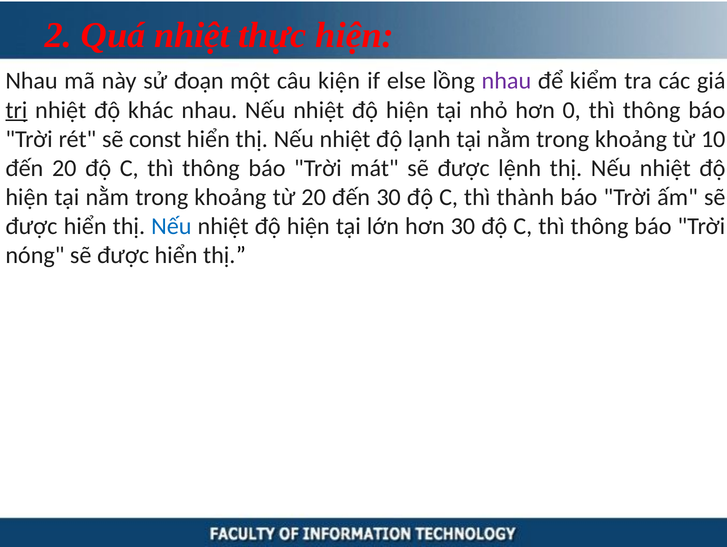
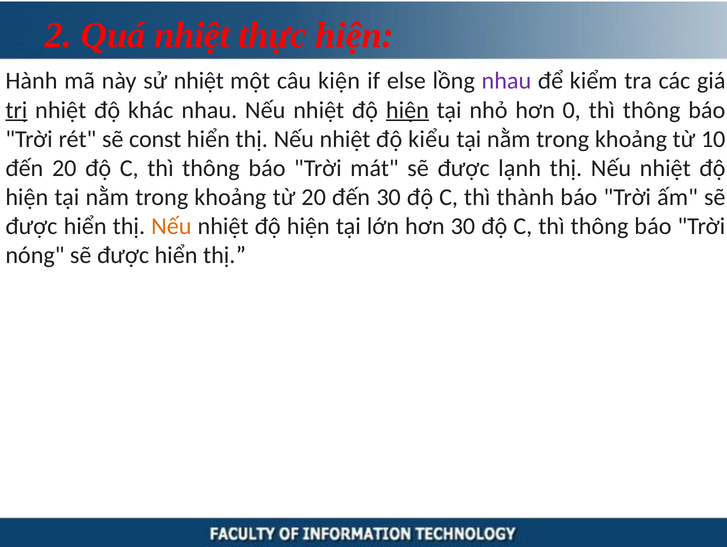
Nhau: Nhau -> Hành (31, 81)
sử đoạn: đoạn -> nhiệt (199, 81)
hiện underline: none -> present (407, 110)
lạnh: lạnh -> kiểu (429, 139)
lệnh: lệnh -> lạnh (520, 168)
Nếu colour: blue -> orange (171, 226)
